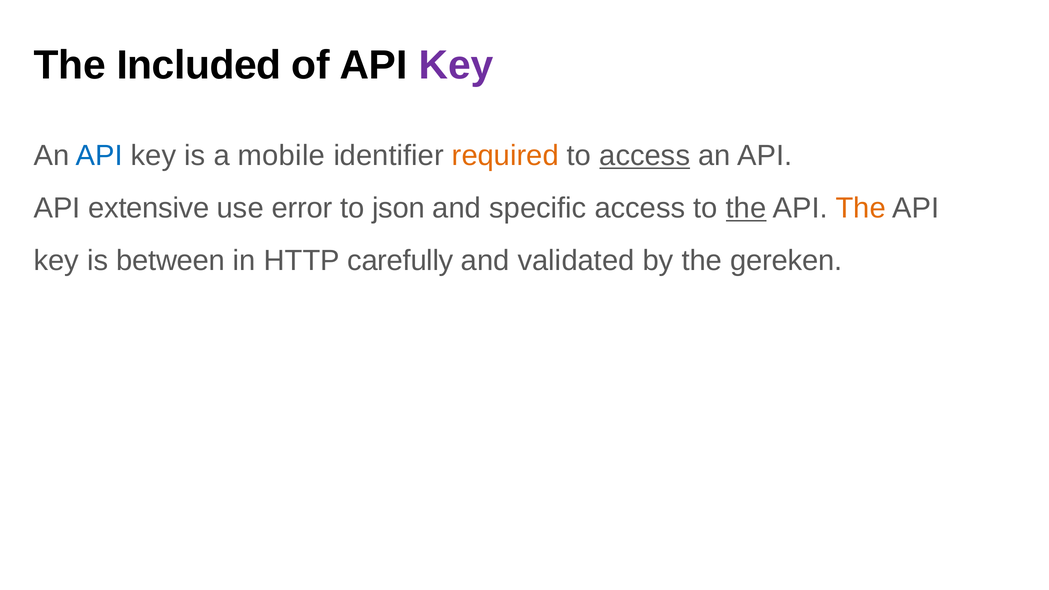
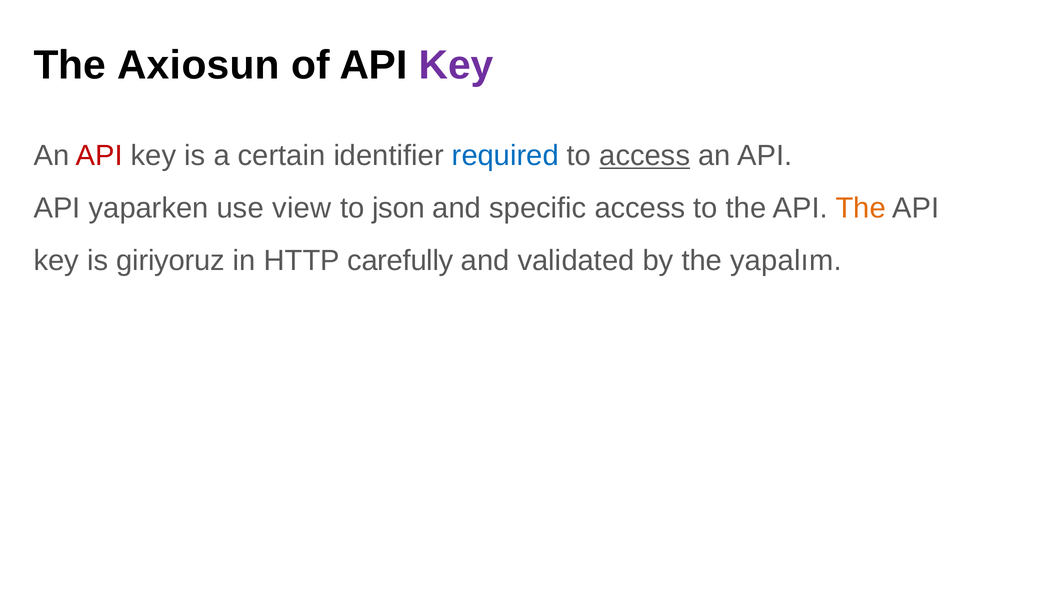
Included: Included -> Axiosun (198, 65)
API colour: blue -> red (99, 156)
mobile: mobile -> certain (282, 156)
required colour: orange -> blue (505, 156)
extensive: extensive -> yaparken (149, 208)
error: error -> view (302, 208)
the underline: present -> none (746, 208)
between: between -> giriyoruz (171, 261)
gereken: gereken -> yapalım (786, 261)
